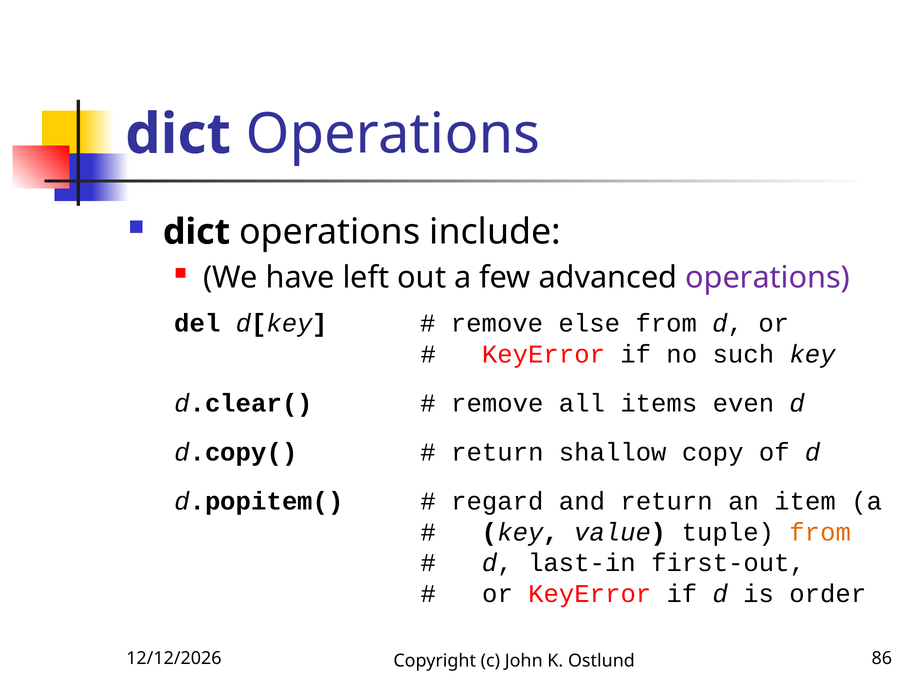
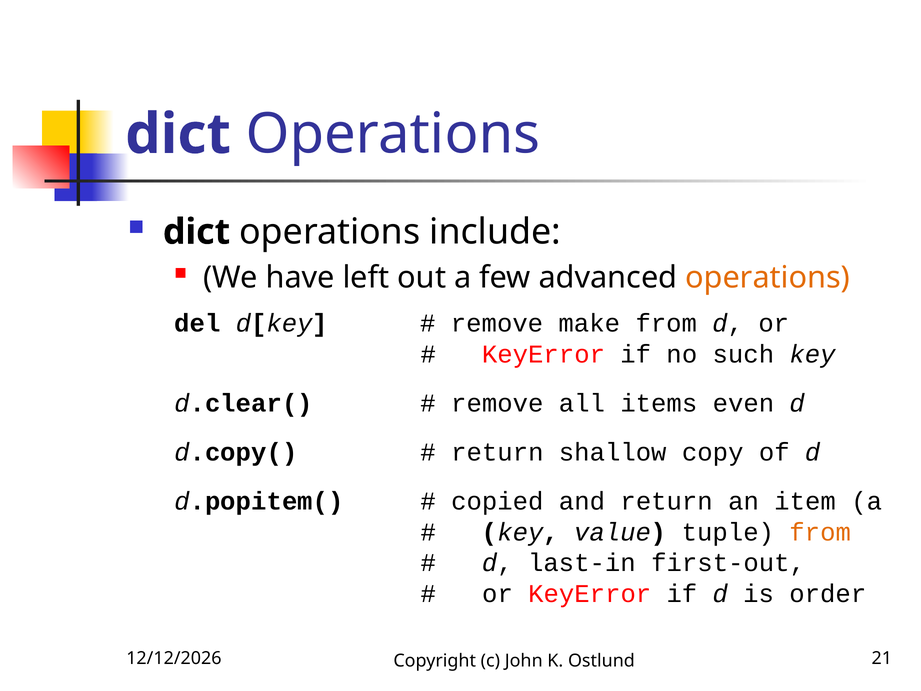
operations colour: purple -> orange (768, 278)
else: else -> make (589, 323)
regard: regard -> copied (497, 501)
86: 86 -> 21 (882, 658)
